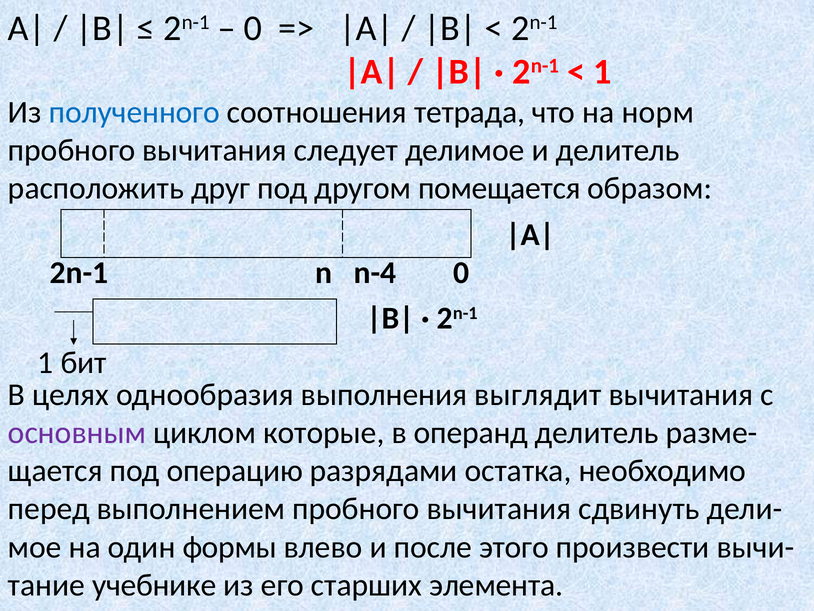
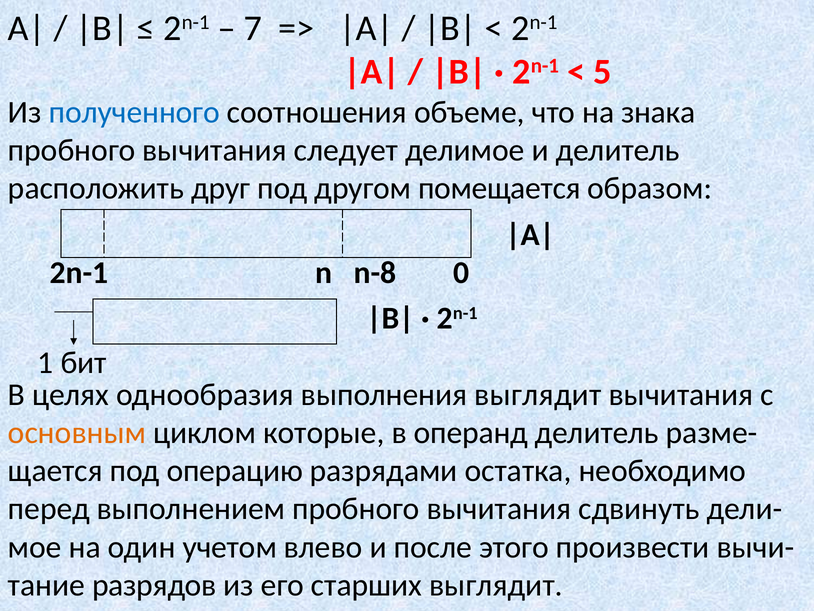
0: 0 -> 7 (253, 28)
1: 1 -> 5 (602, 72)
тетрада: тетрада -> объеме (469, 112)
норм: норм -> знака (658, 112)
n-4: n-4 -> n-8 (375, 273)
основным colour: purple -> orange (77, 433)
формы: формы -> учетом (230, 547)
учебнике: учебнике -> разрядов (154, 585)
старших элемента: элемента -> выглядит (496, 585)
